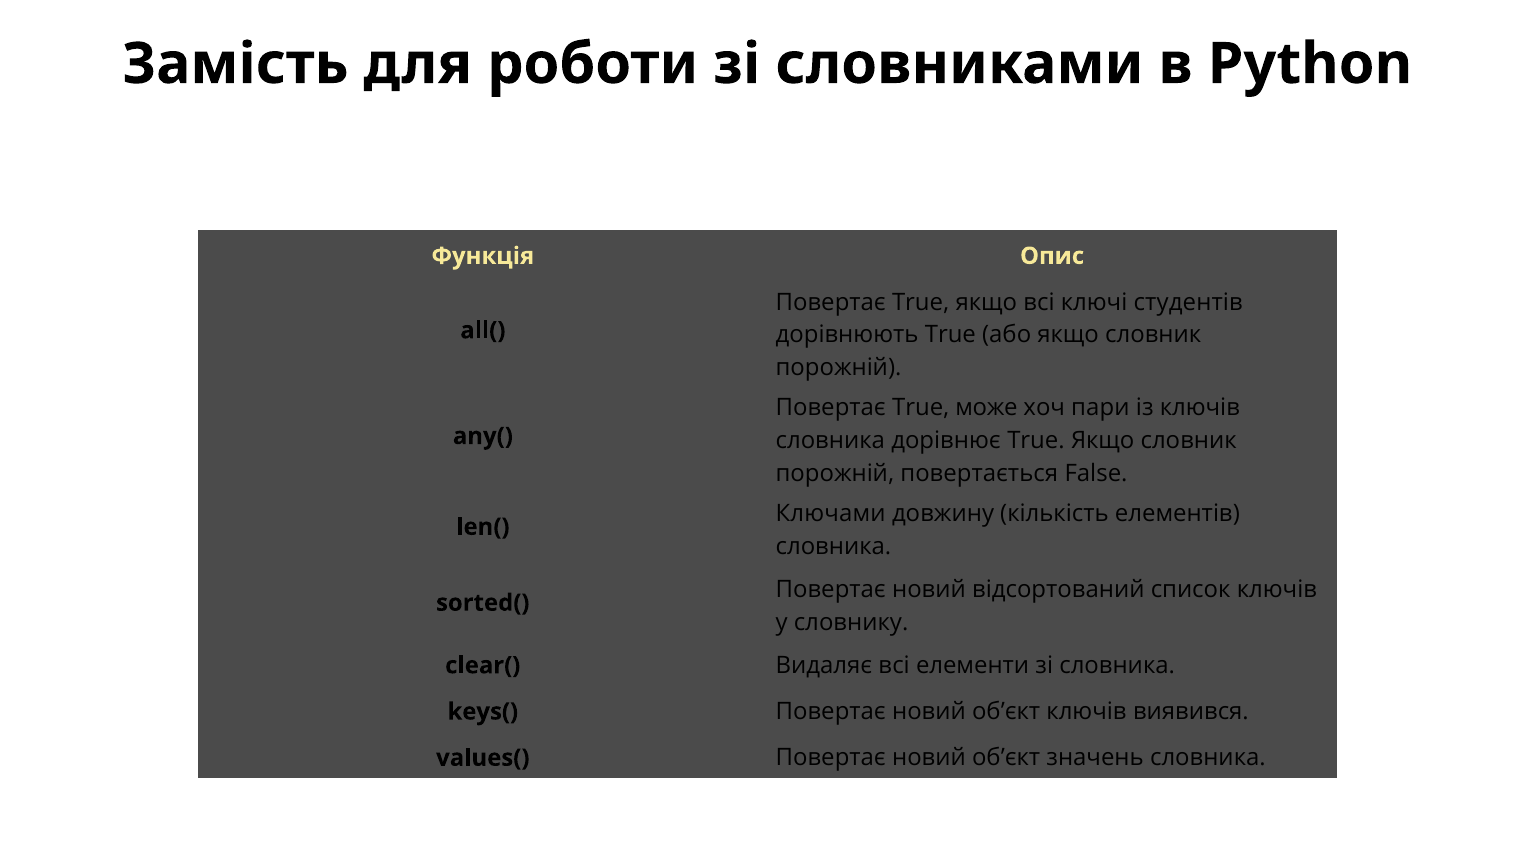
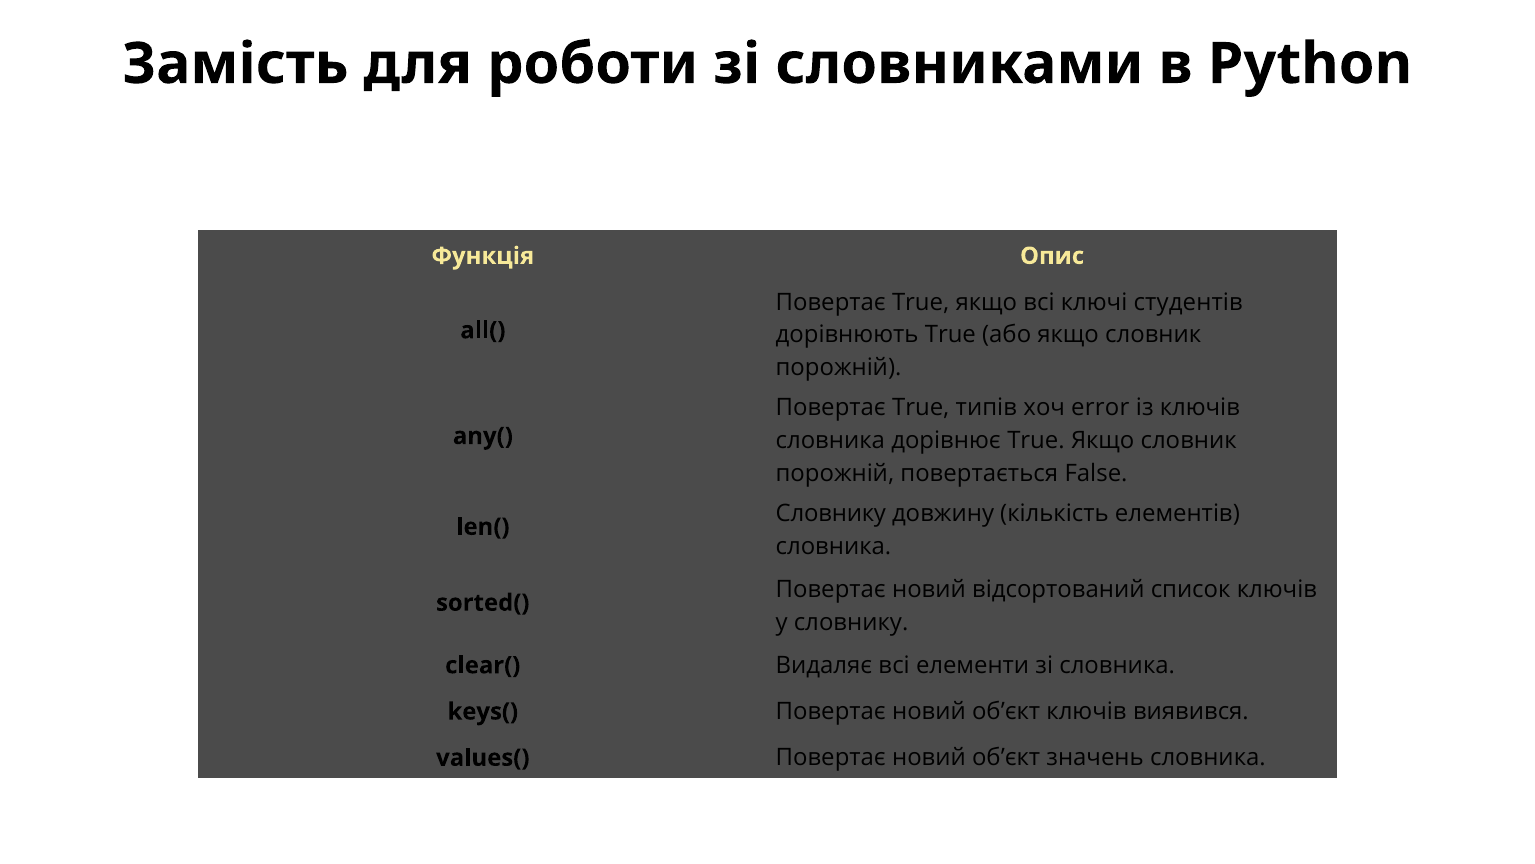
може: може -> типів (986, 408)
пари: пари -> error (1100, 408)
Ключами: Ключами -> Словнику (831, 513)
